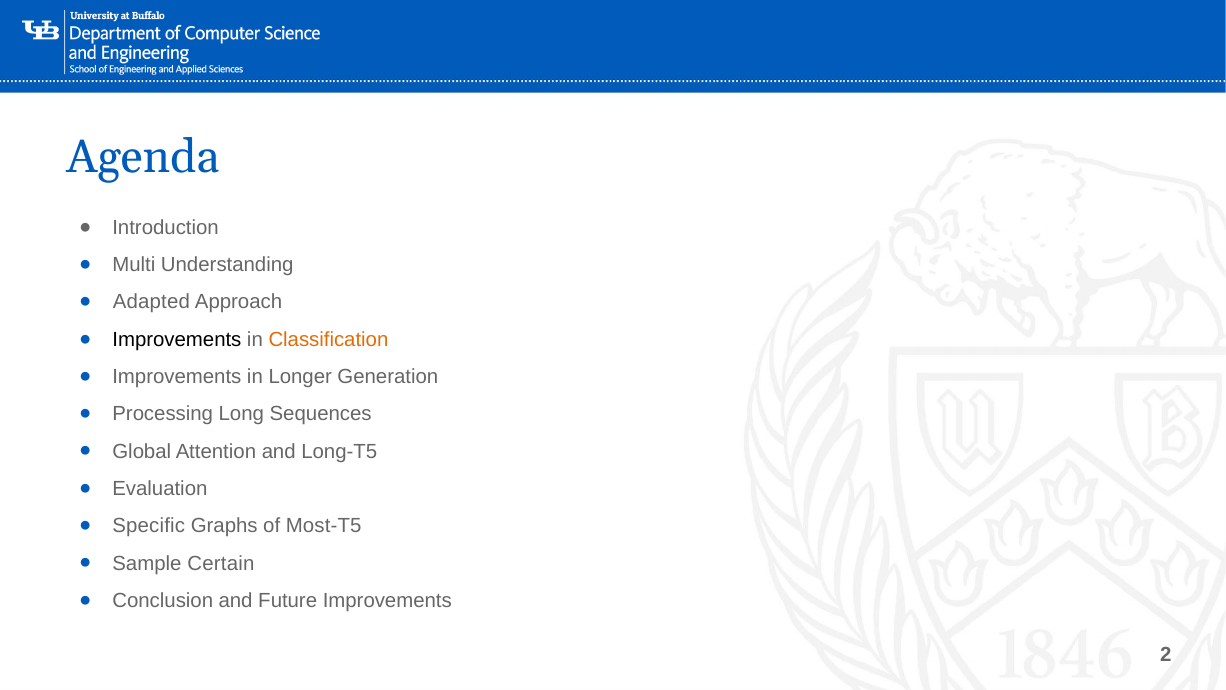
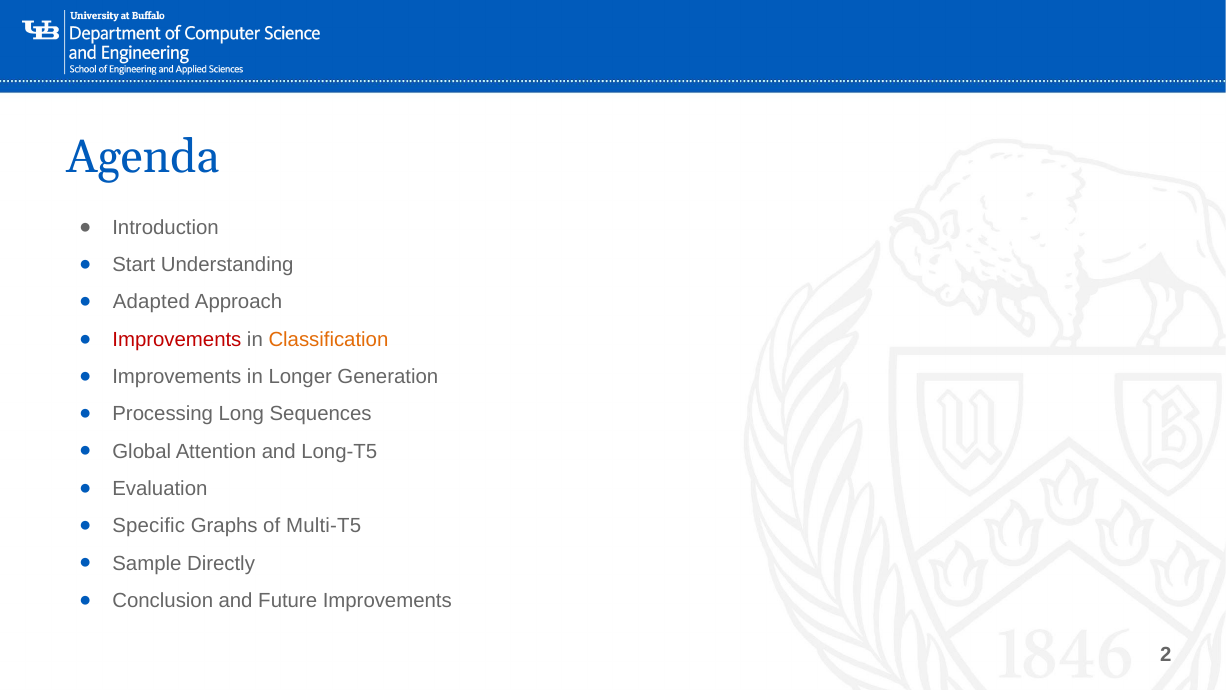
Multi: Multi -> Start (134, 265)
Improvements colour: black -> red (177, 339)
Most-T5: Most-T5 -> Multi-T5 (324, 526)
Certain: Certain -> Directly (221, 563)
